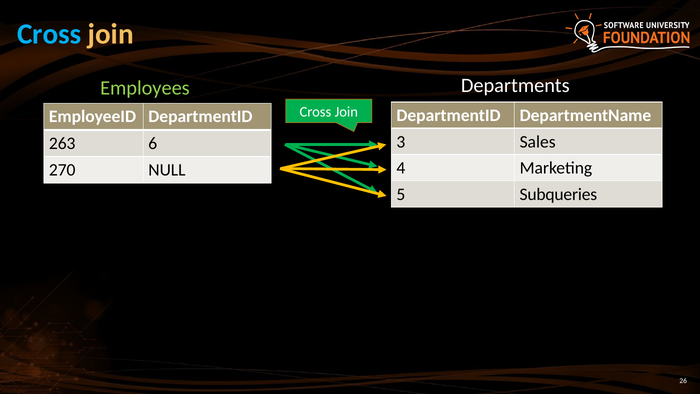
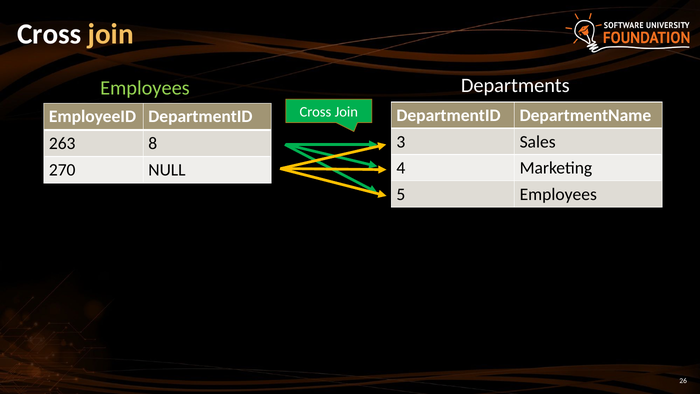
Cross colour: light blue -> white (49, 34)
6: 6 -> 8 (153, 143)
5 Subqueries: Subqueries -> Employees (558, 194)
